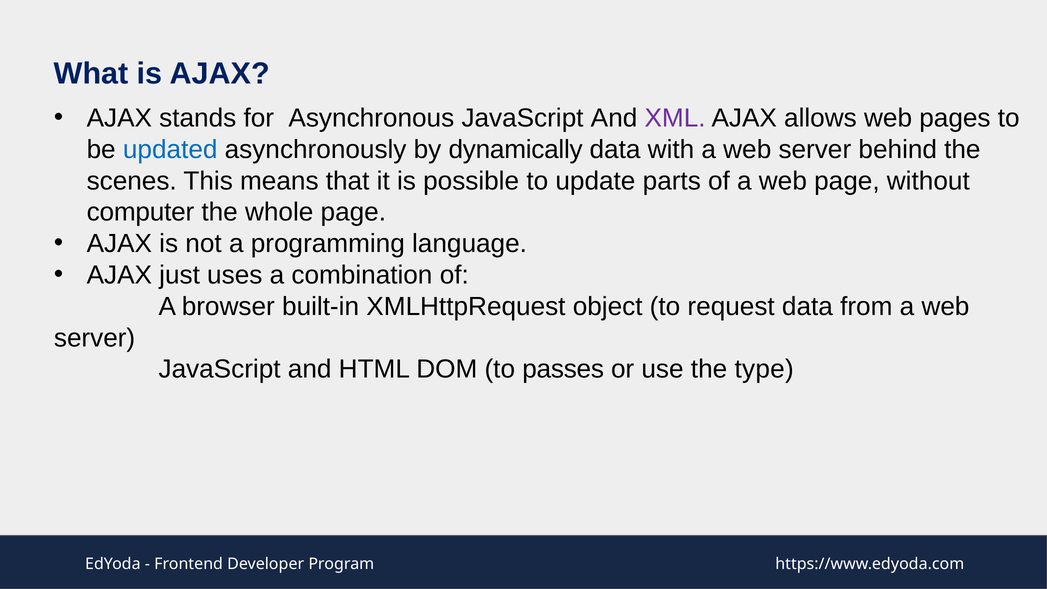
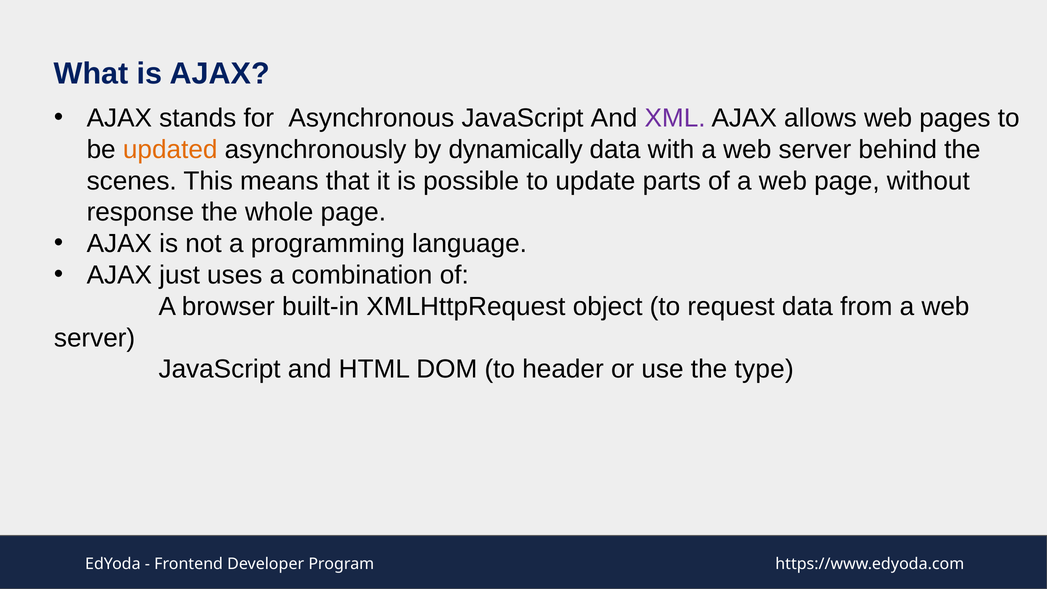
updated colour: blue -> orange (170, 149)
computer: computer -> response (140, 212)
passes: passes -> header (563, 369)
